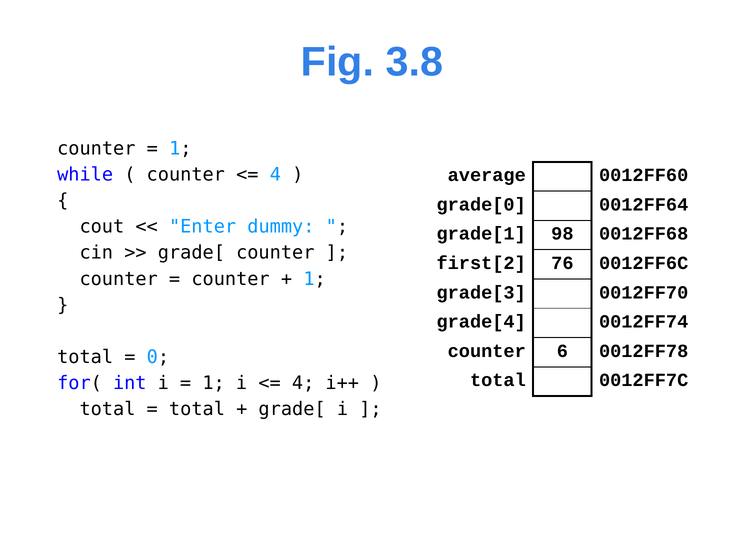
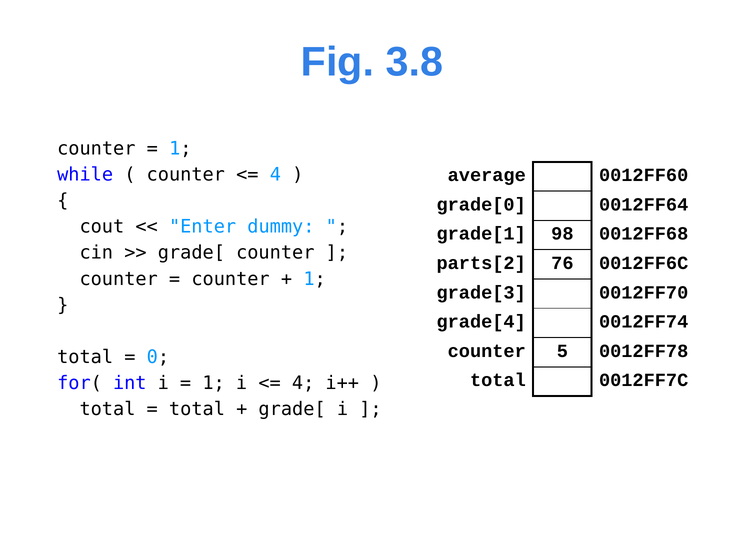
first[2: first[2 -> parts[2 (481, 263)
6: 6 -> 5 (562, 351)
